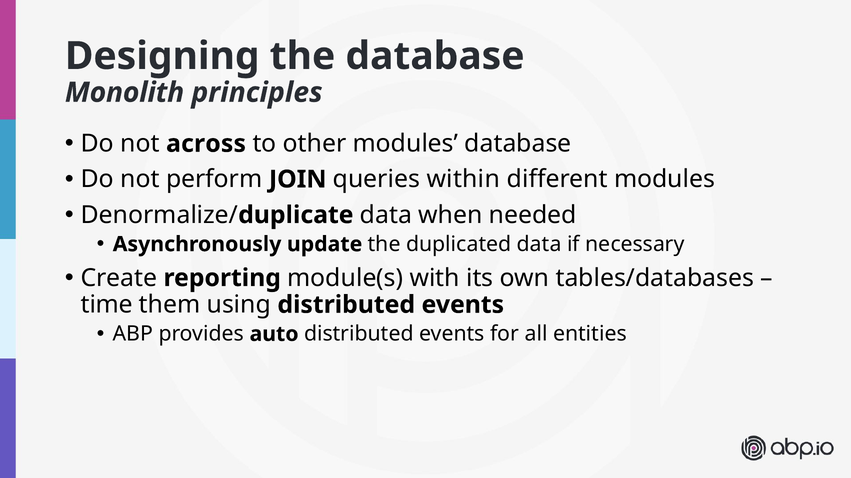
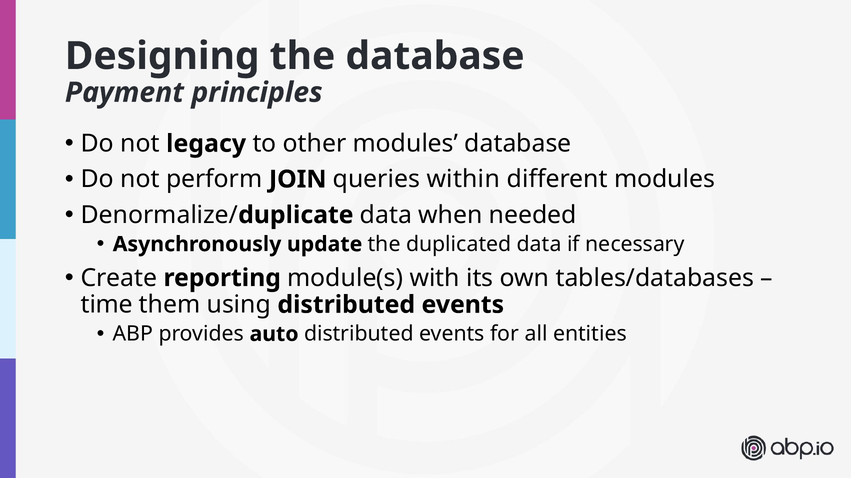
Monolith: Monolith -> Payment (124, 93)
across: across -> legacy (206, 144)
